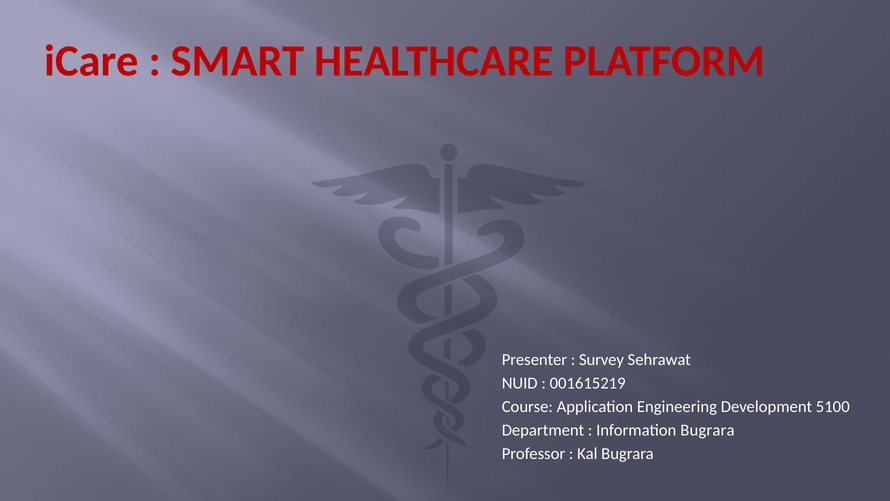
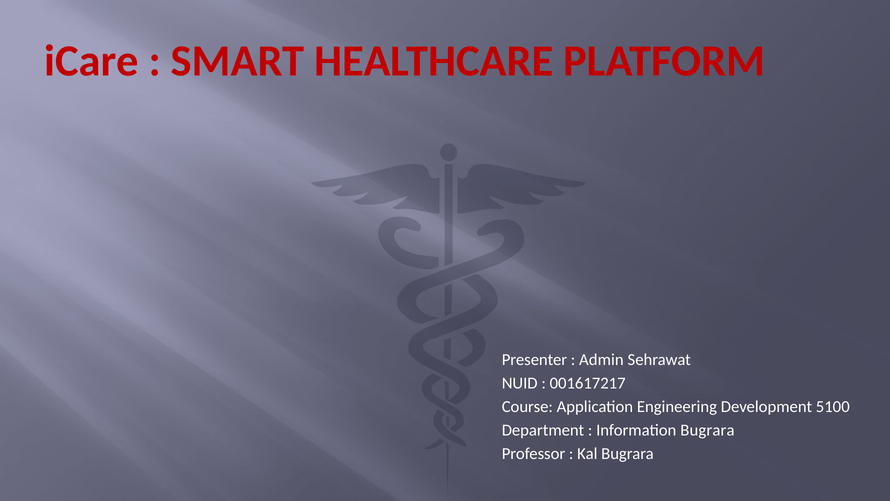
Survey: Survey -> Admin (601, 360)
001615219: 001615219 -> 001617217 (588, 383)
